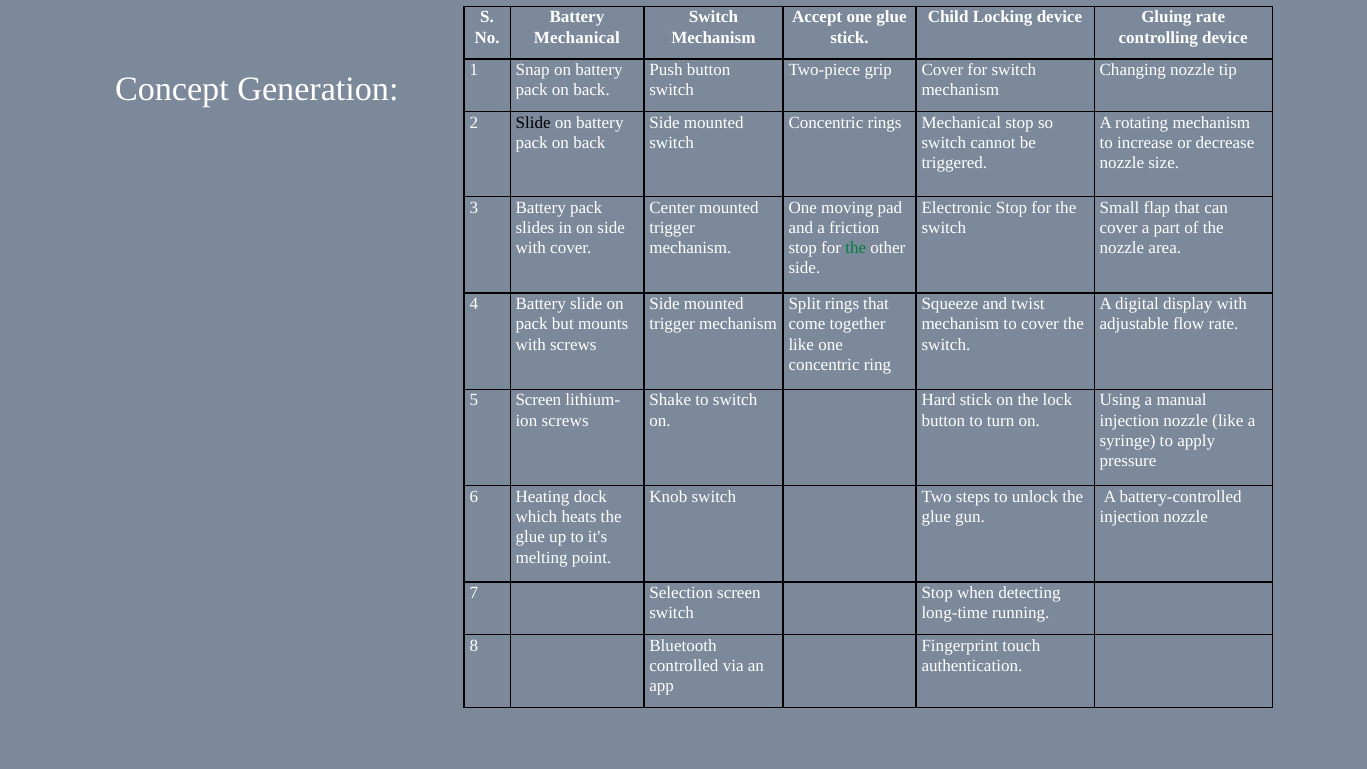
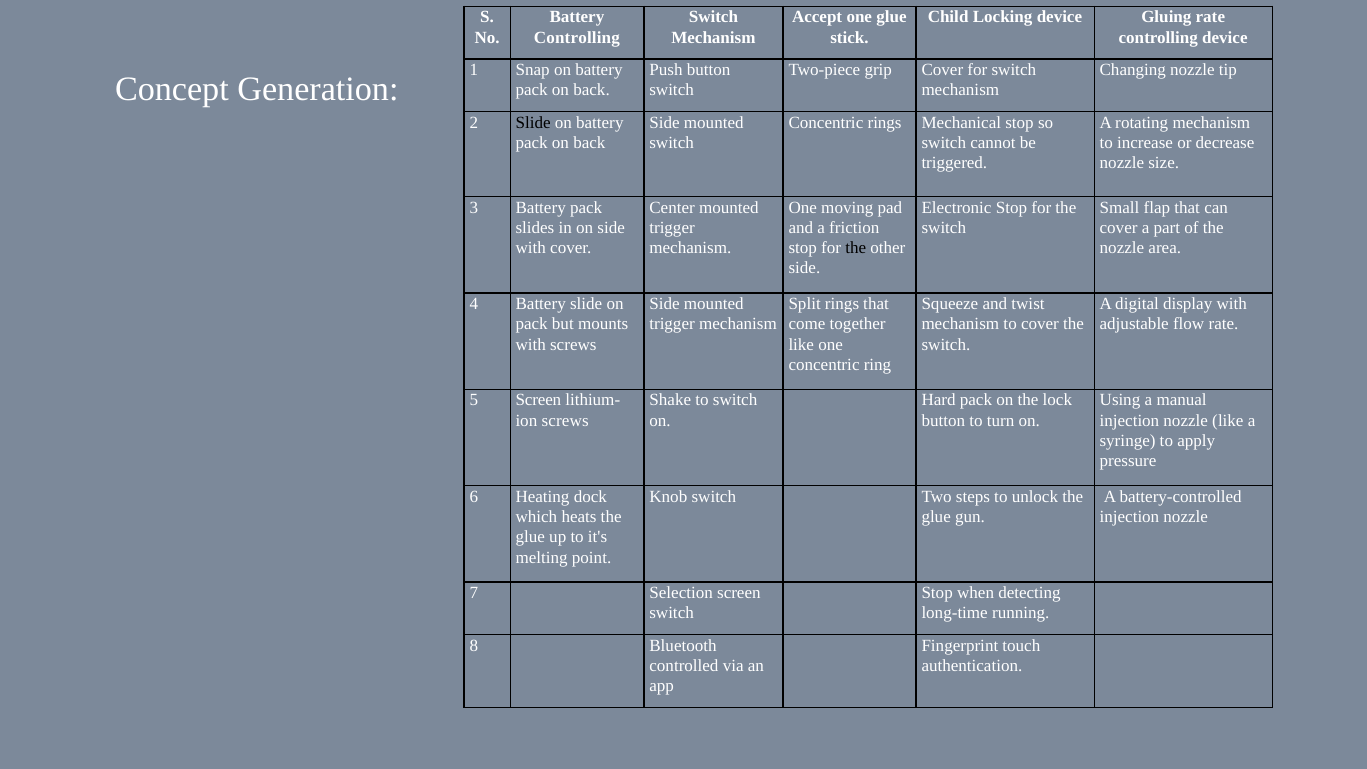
Mechanical: Mechanical -> Controlling (577, 37)
the colour: green -> black (856, 248)
Hard stick: stick -> pack (976, 400)
